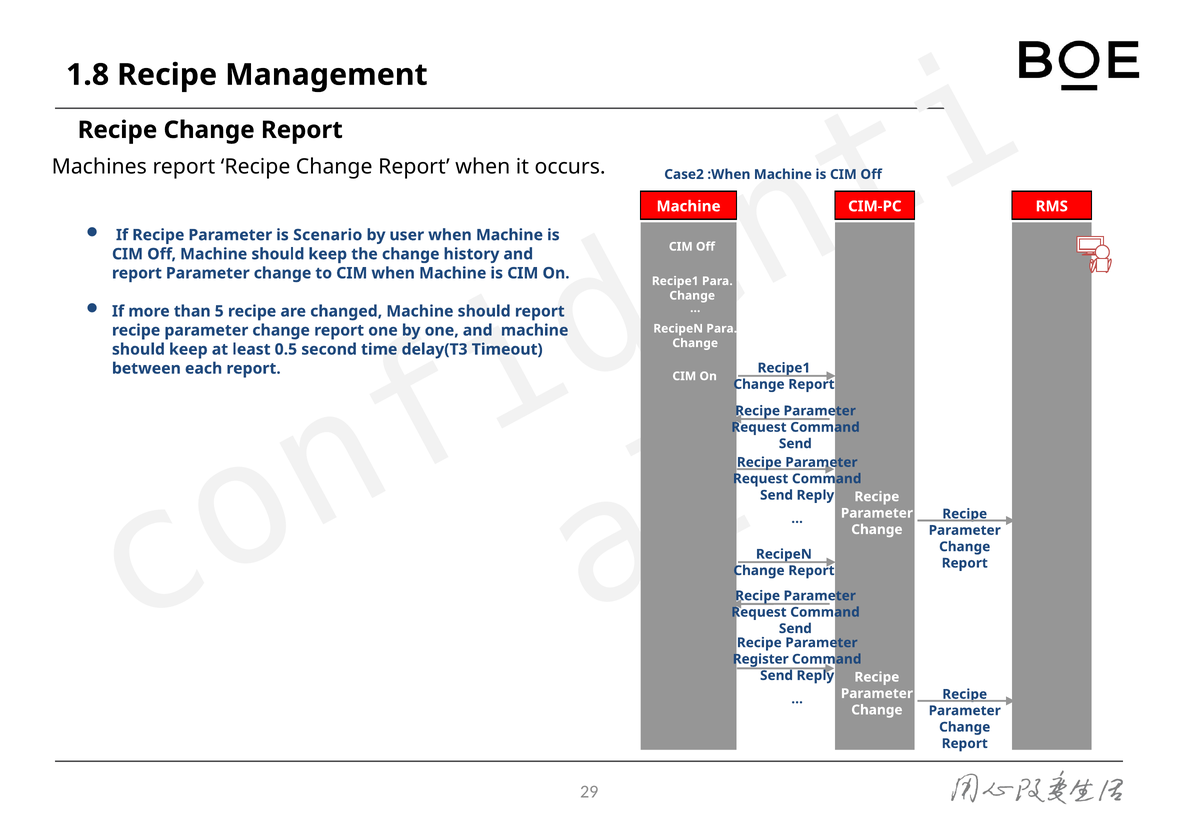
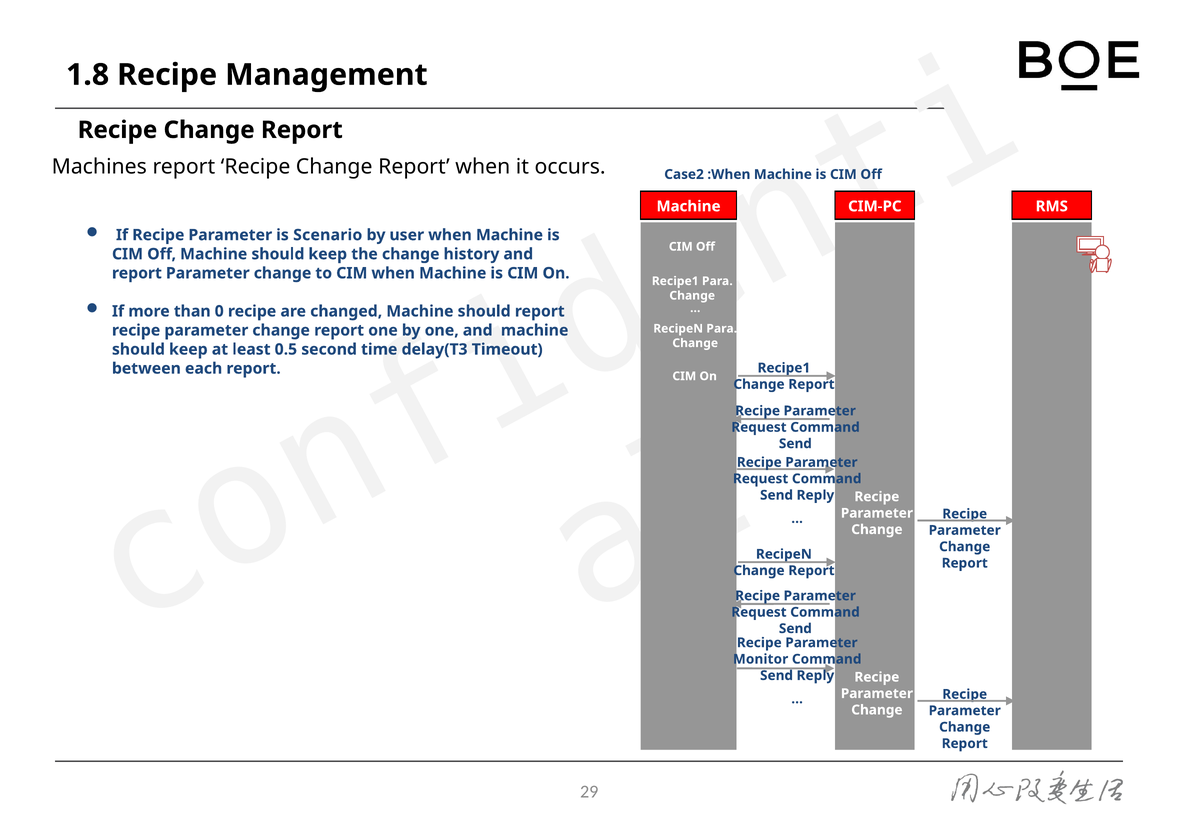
5: 5 -> 0 (219, 311)
Register: Register -> Monitor (761, 659)
